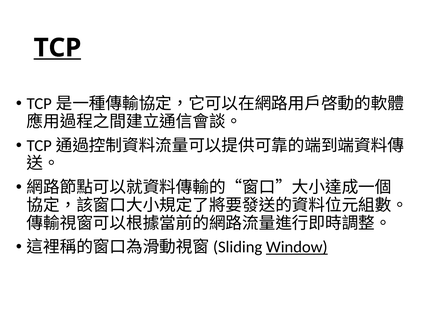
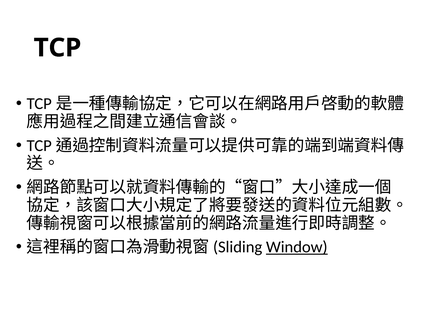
TCP underline: present -> none (57, 48)
